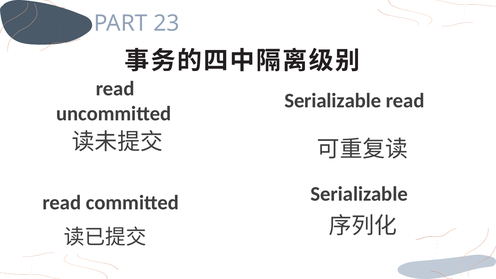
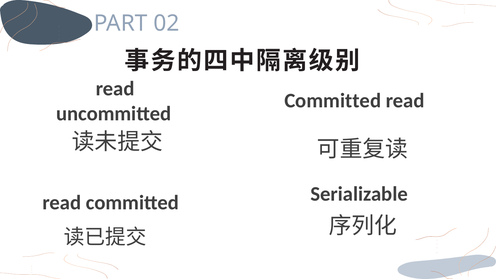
23: 23 -> 02 (167, 23)
Serializable: Serializable -> Committed (333, 101)
